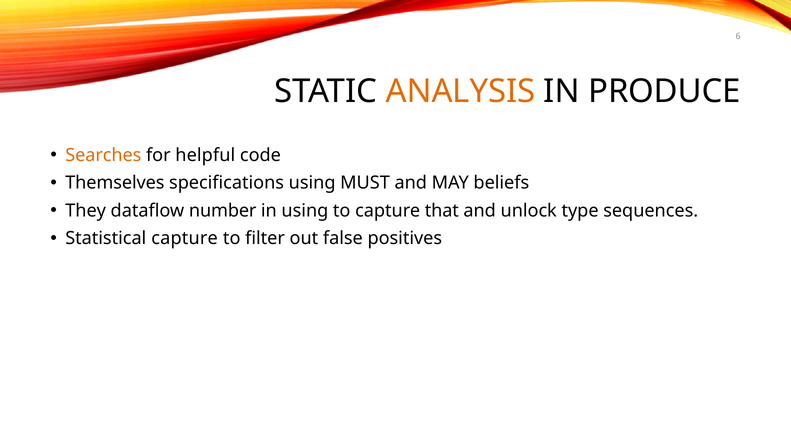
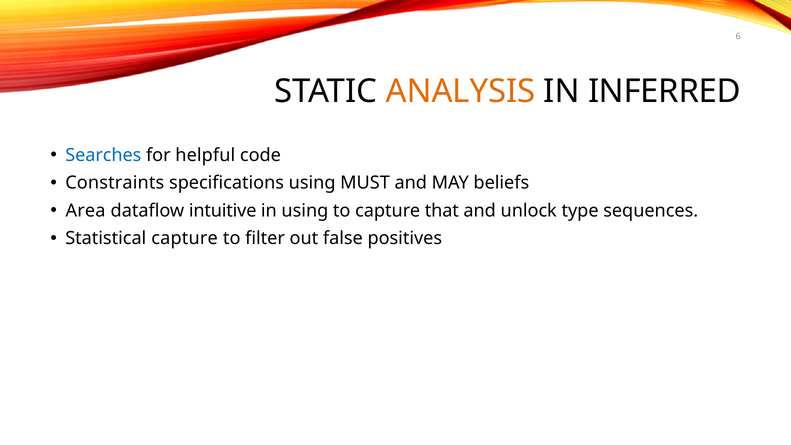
PRODUCE: PRODUCE -> INFERRED (664, 91)
Searches colour: orange -> blue (103, 155)
Themselves: Themselves -> Constraints (115, 183)
They: They -> Area (86, 211)
number: number -> intuitive (223, 211)
